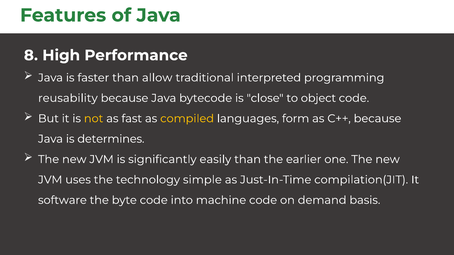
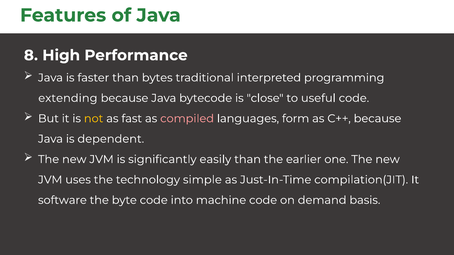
allow: allow -> bytes (157, 78)
reusability: reusability -> extending (68, 98)
object: object -> useful (318, 98)
compiled colour: yellow -> pink (187, 119)
determines: determines -> dependent (111, 139)
